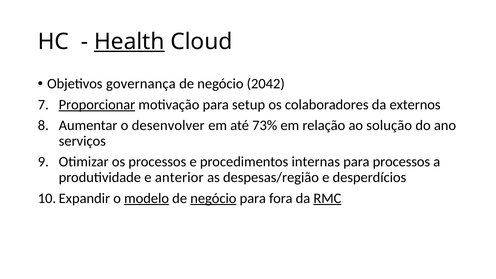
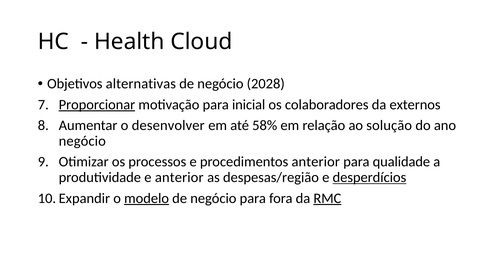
Health underline: present -> none (129, 42)
governança: governança -> alternativas (141, 84)
2042: 2042 -> 2028 (266, 84)
setup: setup -> inicial (249, 105)
73%: 73% -> 58% (265, 125)
serviços: serviços -> negócio (82, 141)
procedimentos internas: internas -> anterior (316, 162)
para processos: processos -> qualidade (401, 162)
desperdícios underline: none -> present (369, 178)
negócio underline: present -> none (213, 198)
